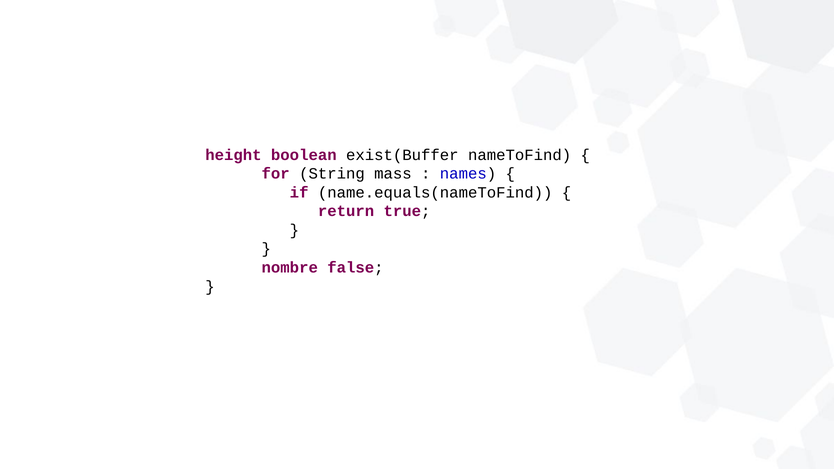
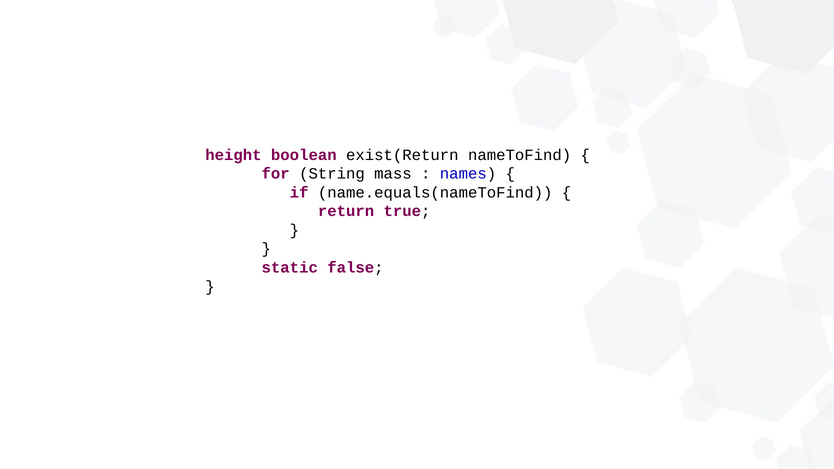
exist(Buffer: exist(Buffer -> exist(Return (402, 155)
nombre: nombre -> static (290, 268)
